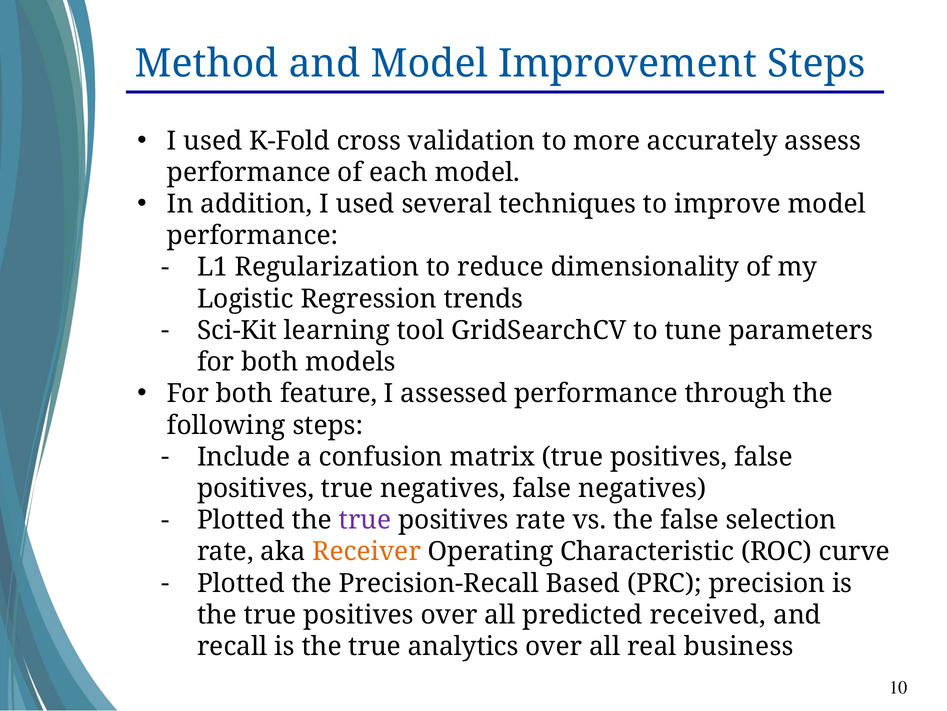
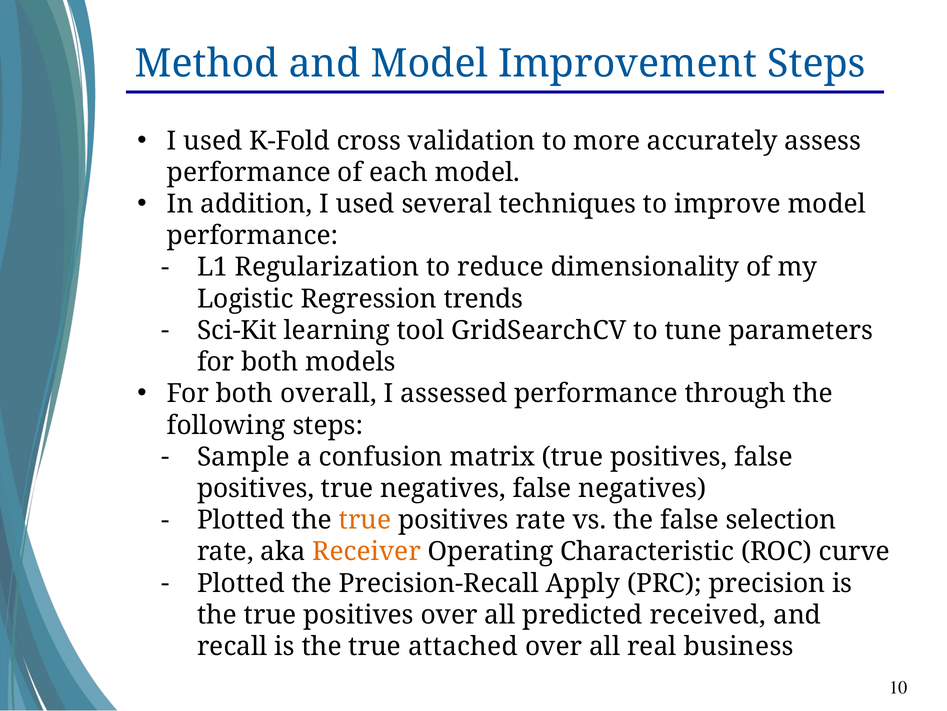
feature: feature -> overall (328, 393)
Include: Include -> Sample (244, 456)
true colour: purple -> orange (365, 520)
Based: Based -> Apply (583, 583)
analytics: analytics -> attached (463, 646)
